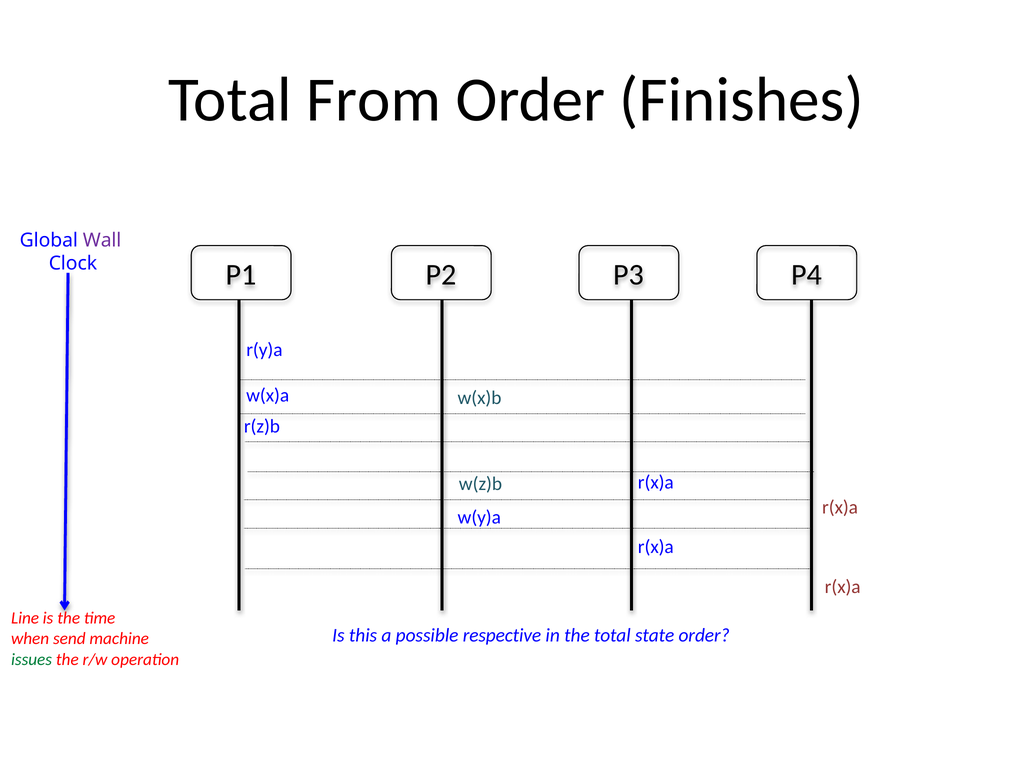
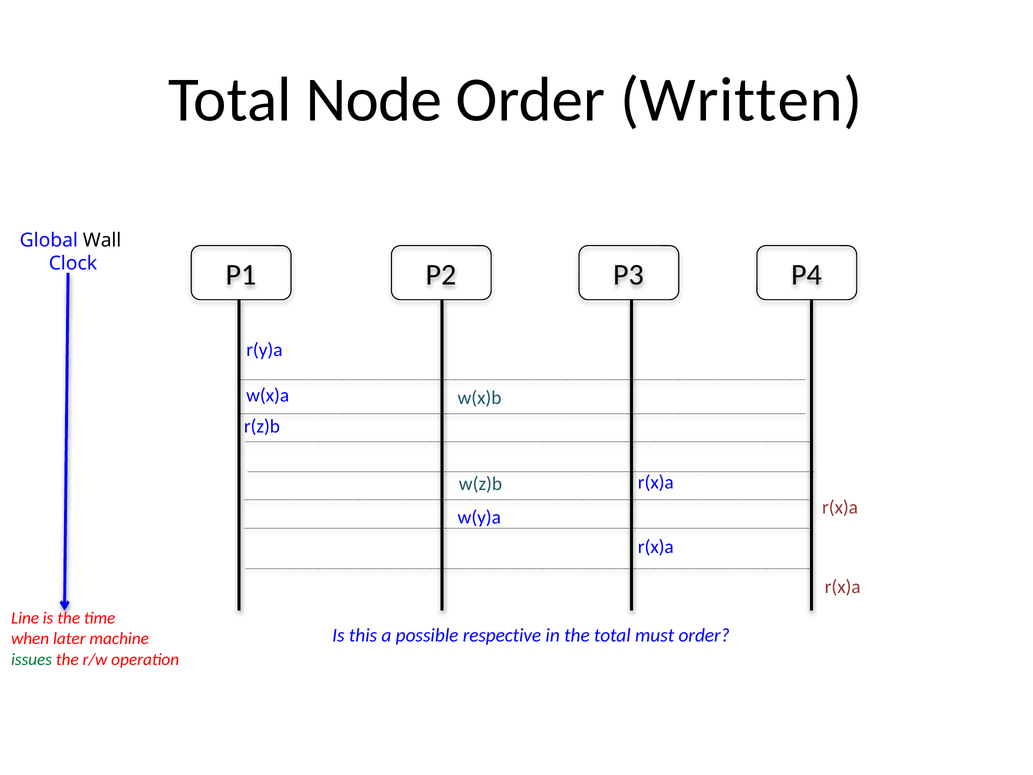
From: From -> Node (374, 100)
Finishes: Finishes -> Written (741, 100)
Wall colour: purple -> black (102, 240)
state: state -> must (655, 635)
send: send -> later (69, 639)
